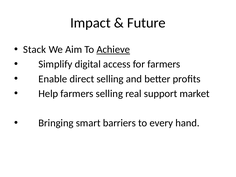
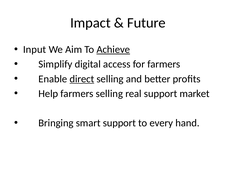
Stack: Stack -> Input (35, 50)
direct underline: none -> present (82, 79)
smart barriers: barriers -> support (119, 123)
